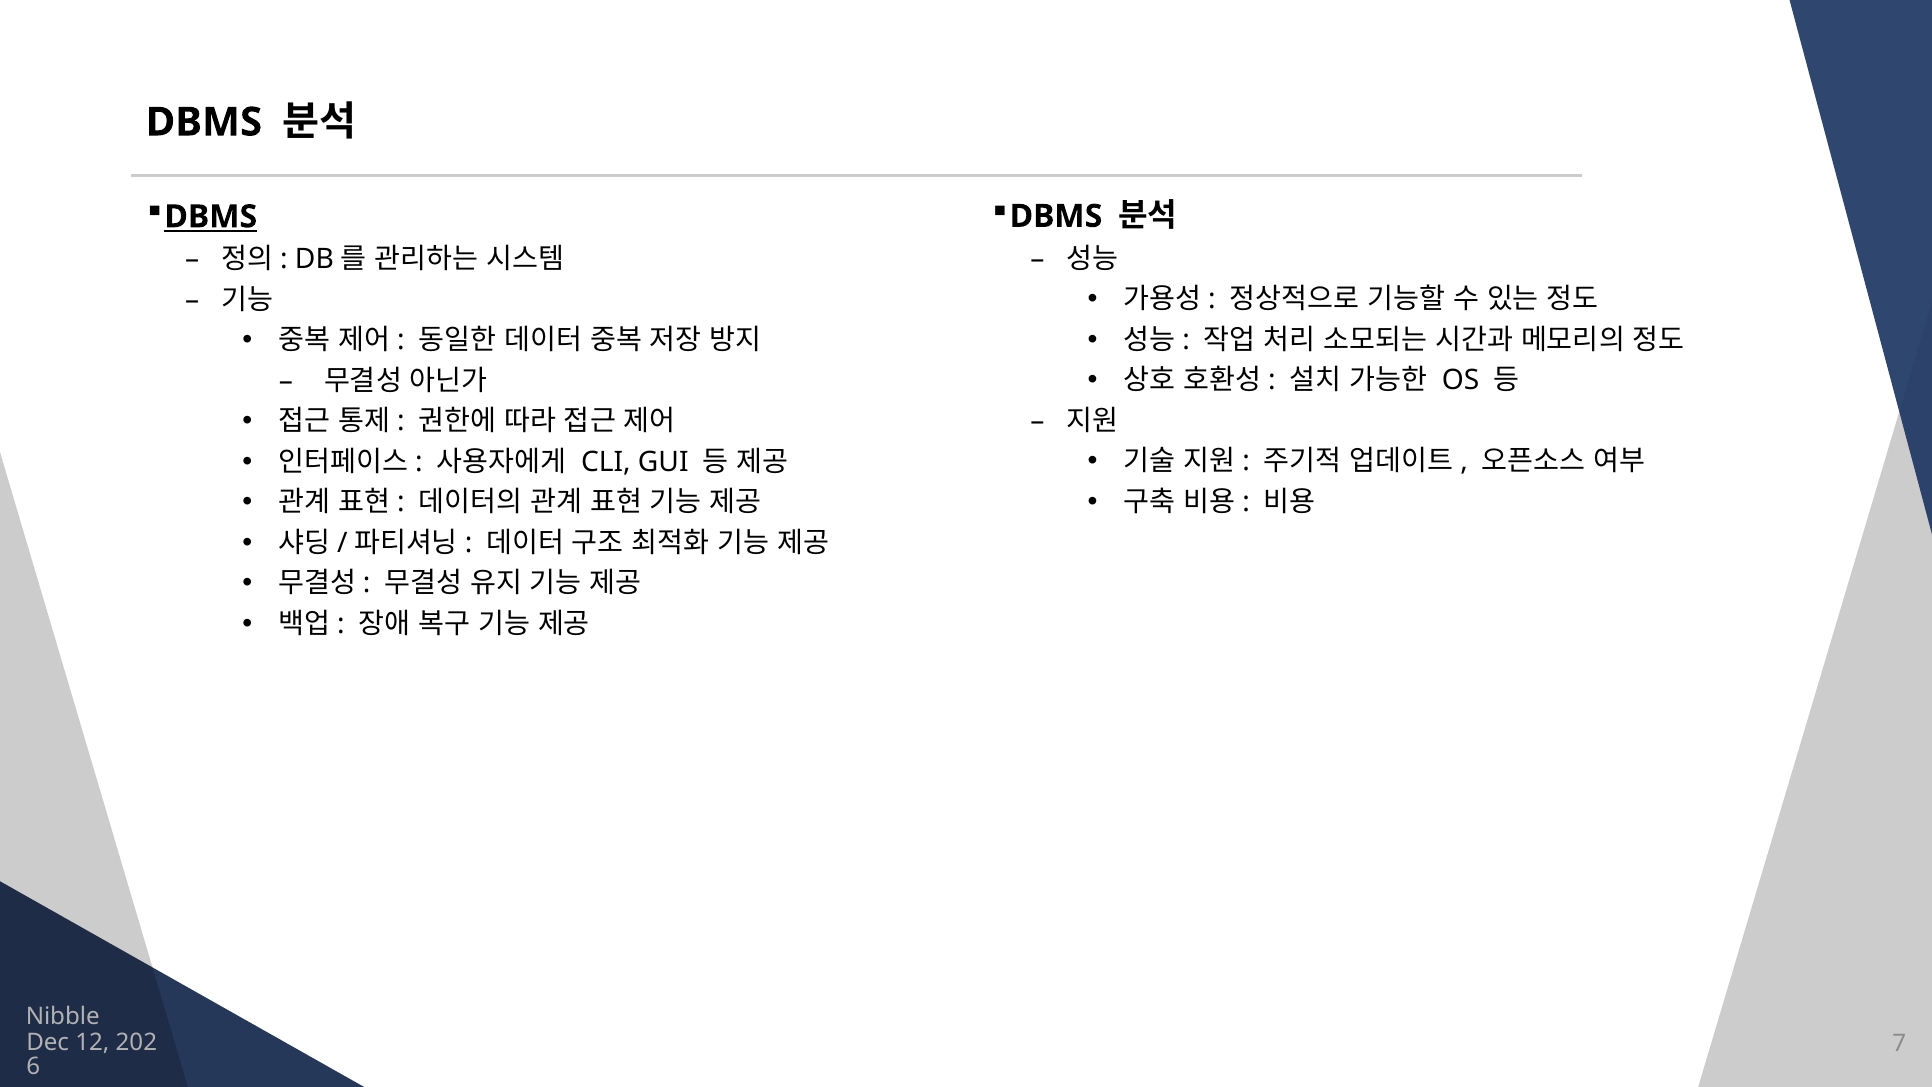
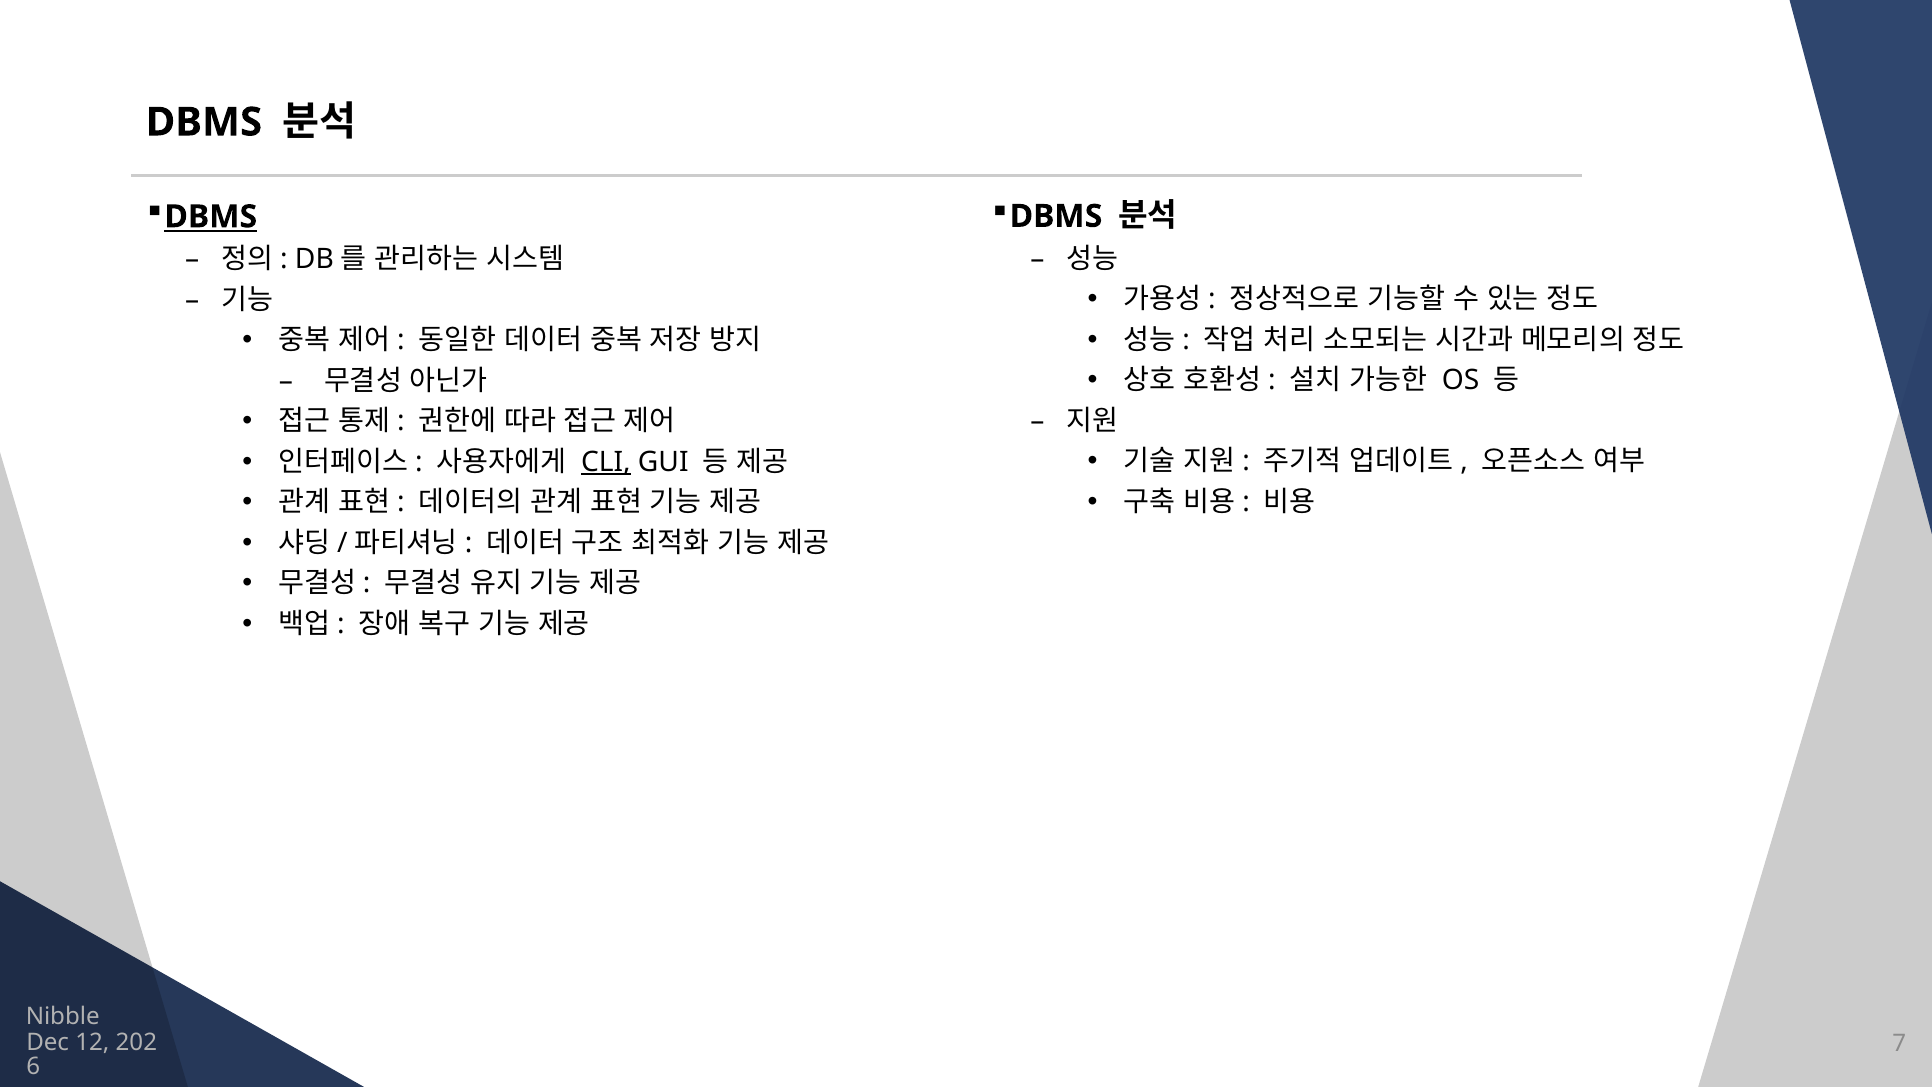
CLI underline: none -> present (606, 462)
